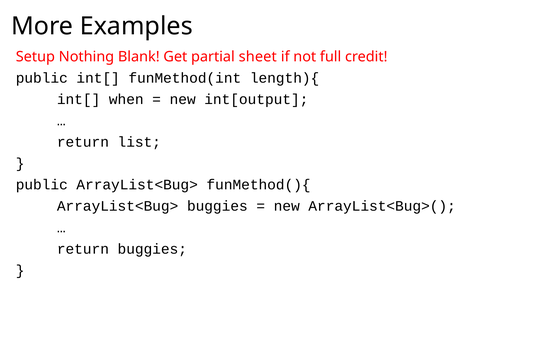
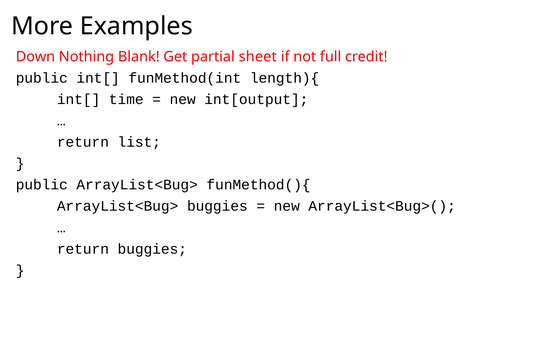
Setup: Setup -> Down (35, 57)
when: when -> time (126, 99)
